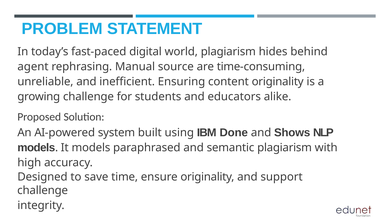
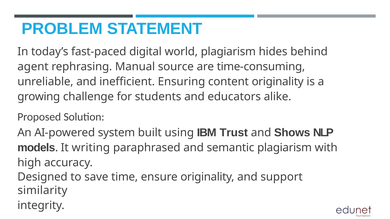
Done: Done -> Trust (234, 133)
It models: models -> writing (91, 148)
challenge: challenge -> similarity (42, 191)
